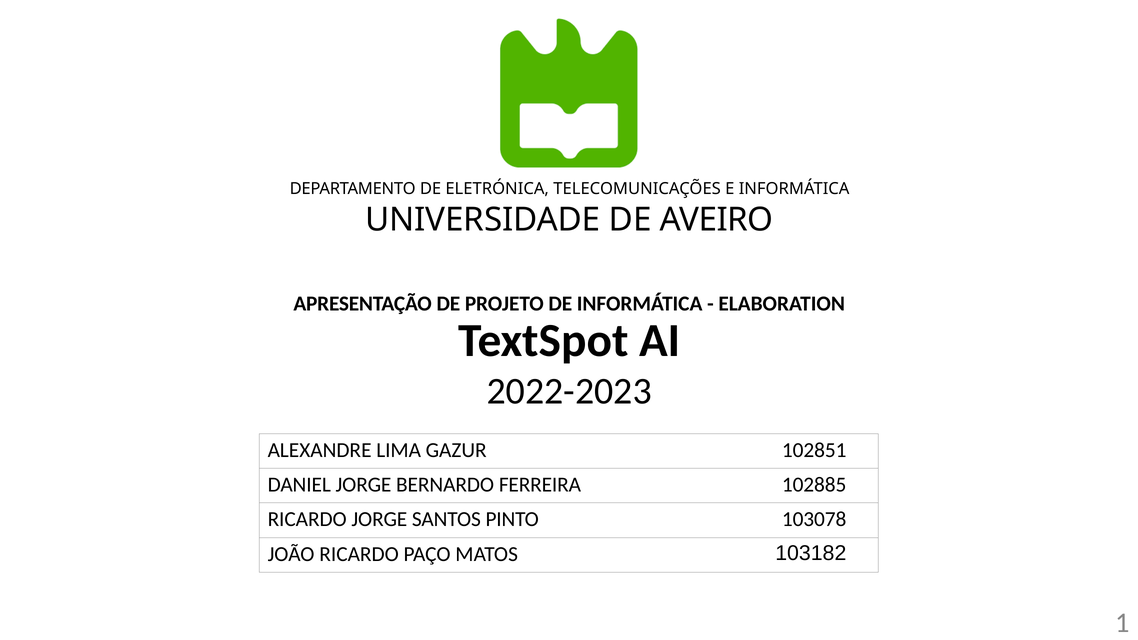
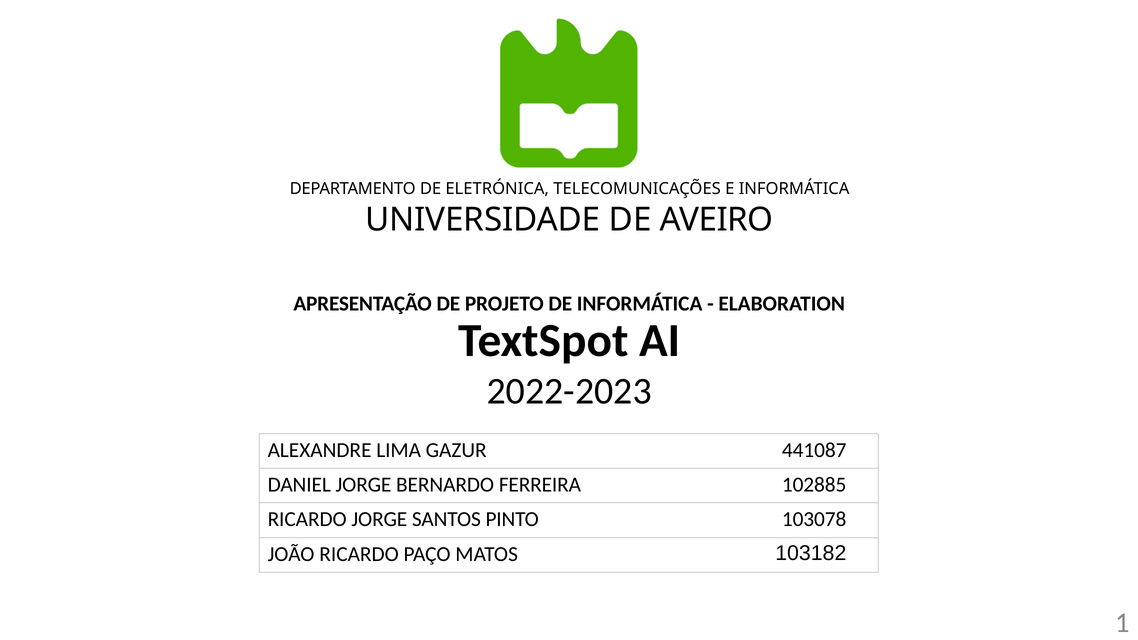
102851: 102851 -> 441087 (814, 450)
